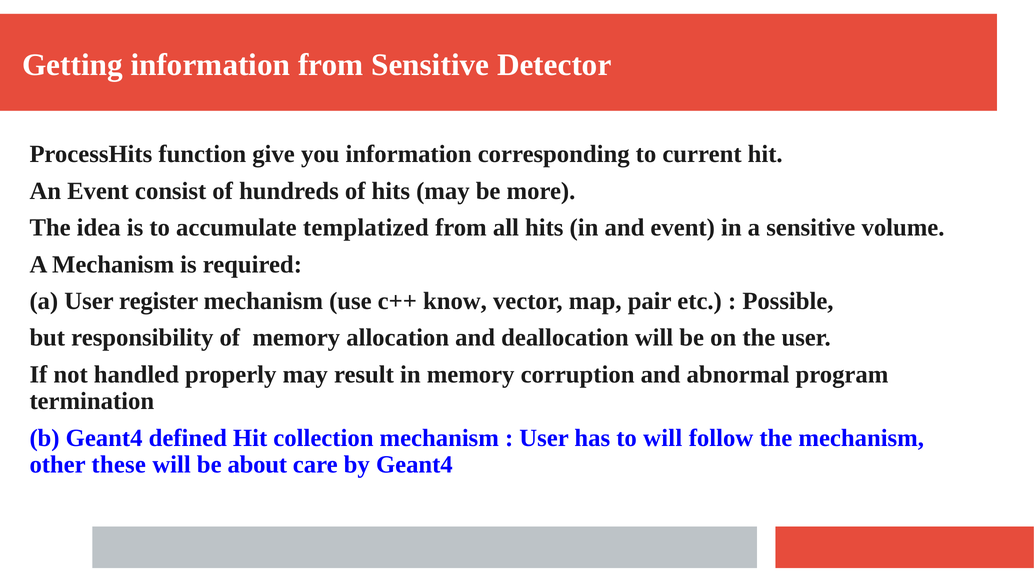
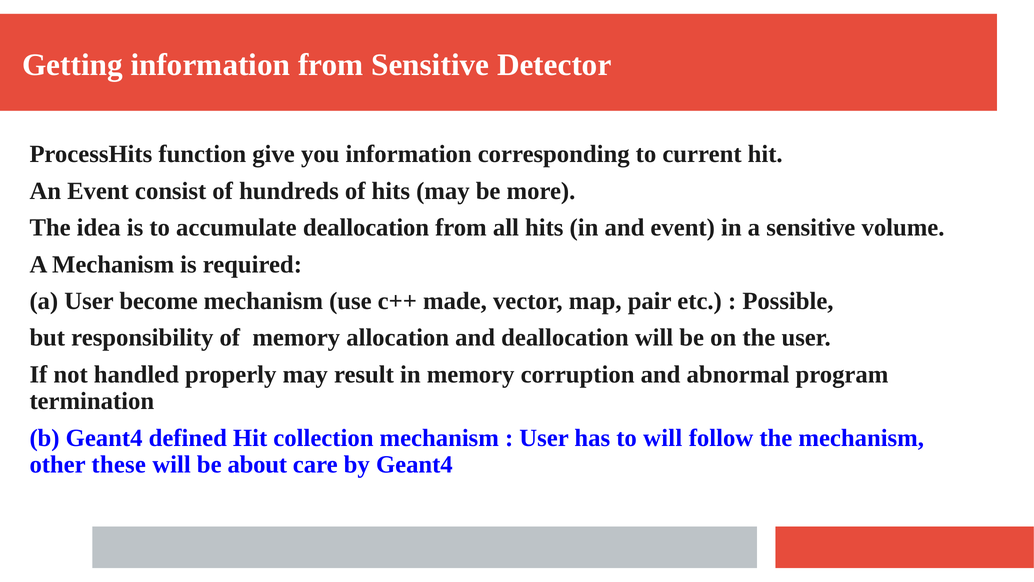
accumulate templatized: templatized -> deallocation (366, 227)
register: register -> become (159, 301)
know: know -> made (455, 301)
